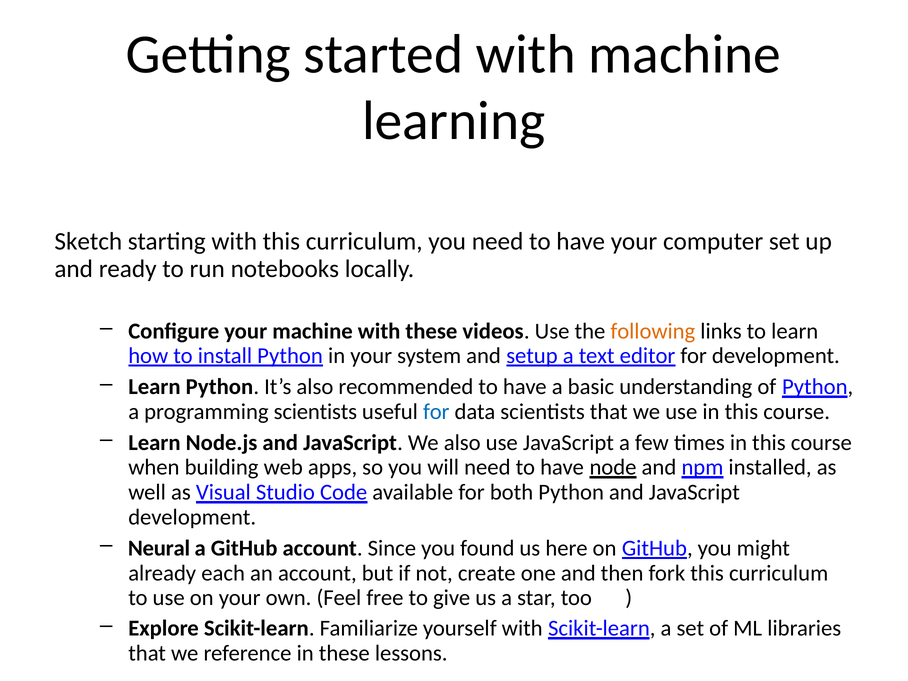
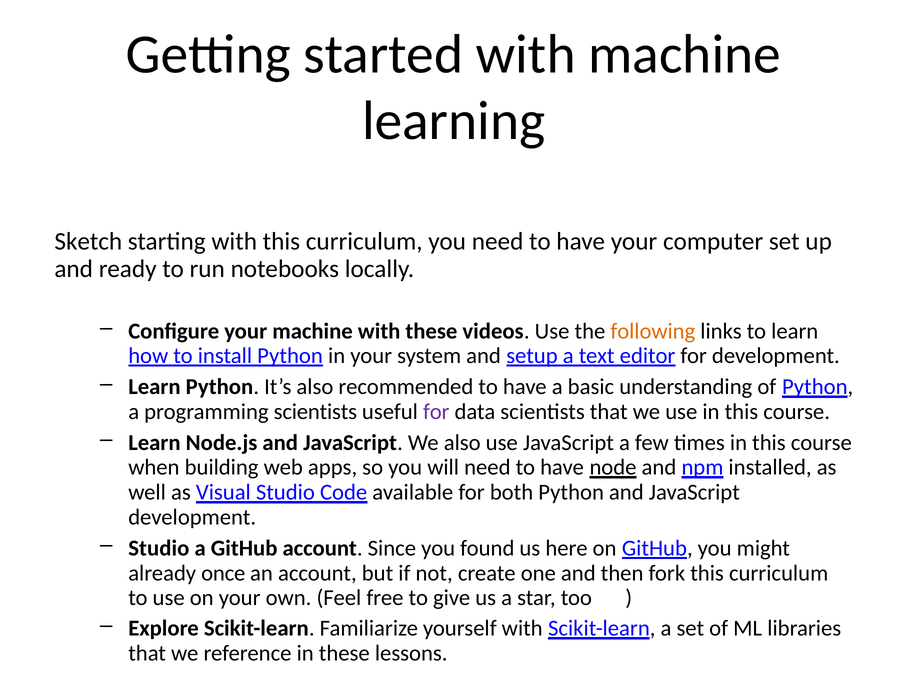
for colour: blue -> purple (436, 412)
Neural: Neural -> Studio (159, 548)
each: each -> once (223, 573)
